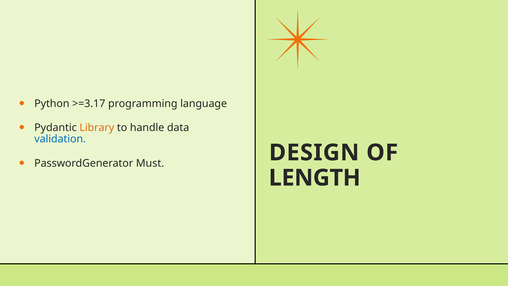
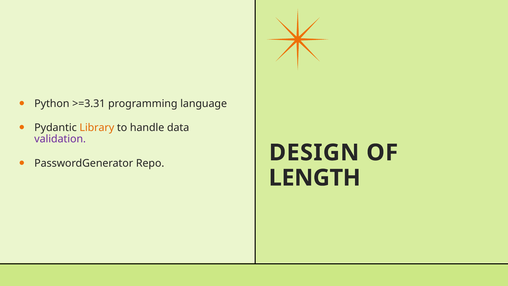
>=3.17: >=3.17 -> >=3.31 (89, 103)
validation colour: blue -> purple (60, 139)
Must: Must -> Repo (150, 163)
